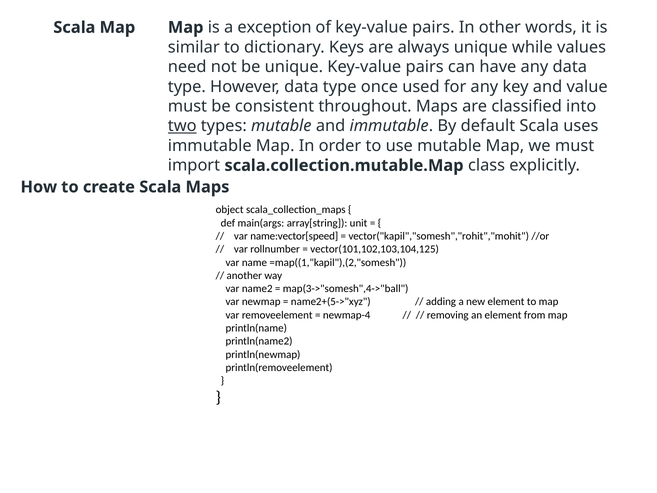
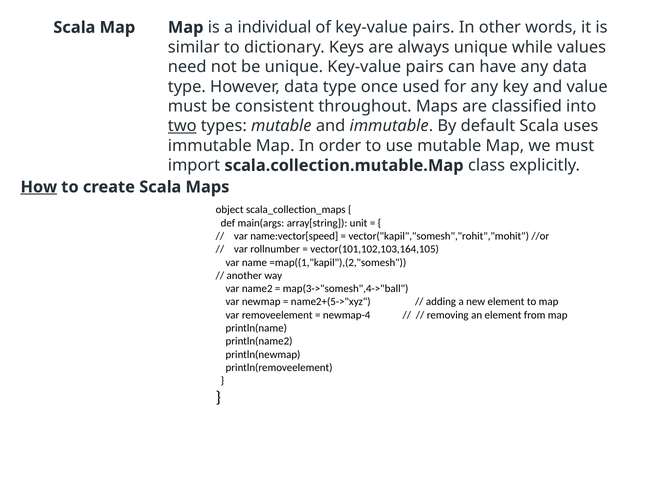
exception: exception -> individual (274, 27)
How underline: none -> present (39, 187)
vector(101,102,103,104,125: vector(101,102,103,104,125 -> vector(101,102,103,164,105 (375, 249)
